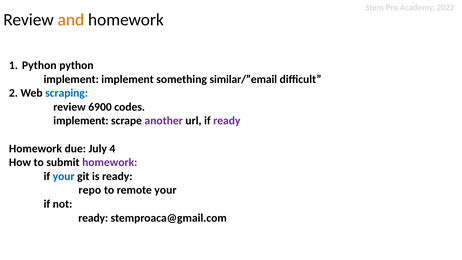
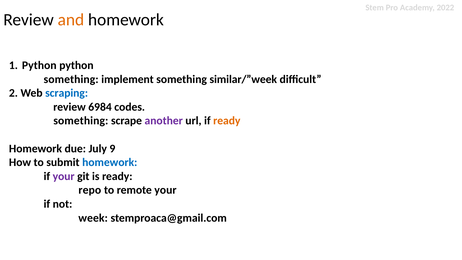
implement: implement -> something (71, 79)
similar/”email: similar/”email -> similar/”week (243, 79)
6900: 6900 -> 6984 (100, 107)
implement: implement -> something (81, 121)
ready colour: purple -> orange (227, 121)
4: 4 -> 9 (112, 148)
homework colour: purple -> blue (110, 162)
your colour: blue -> purple (64, 176)
ready: ready -> week (93, 218)
